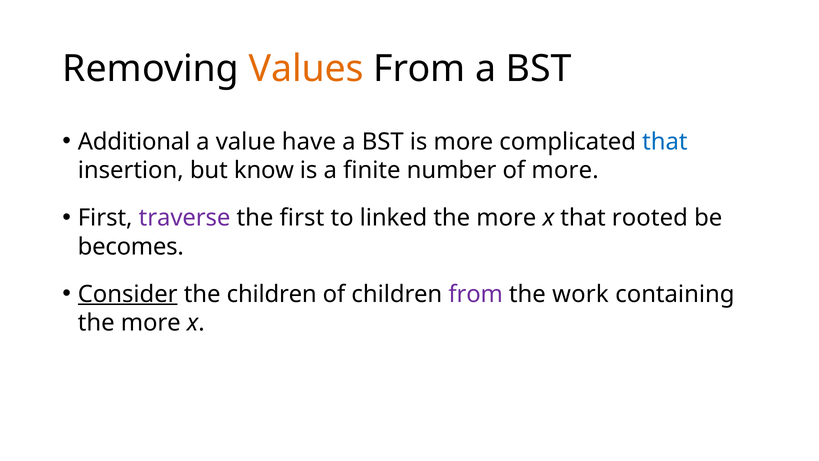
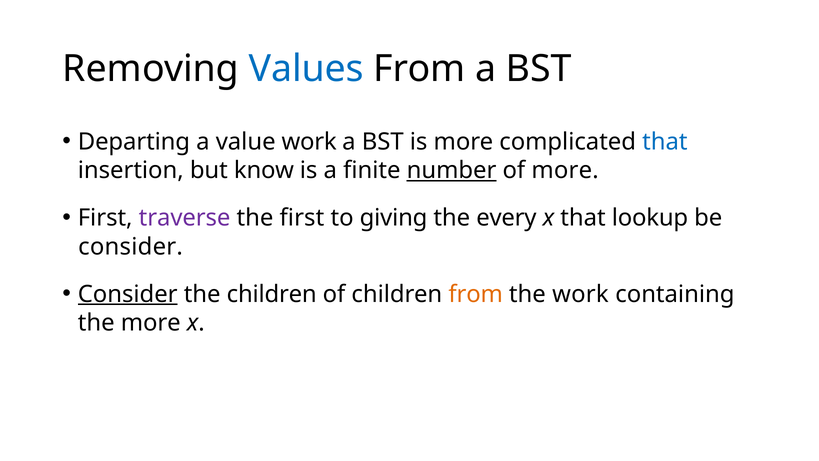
Values colour: orange -> blue (306, 69)
Additional: Additional -> Departing (134, 142)
value have: have -> work (309, 142)
number underline: none -> present (452, 170)
linked: linked -> giving (394, 218)
more: more -> every (506, 218)
rooted: rooted -> lookup (650, 218)
becomes: becomes -> consider (131, 247)
from colour: purple -> orange (476, 294)
